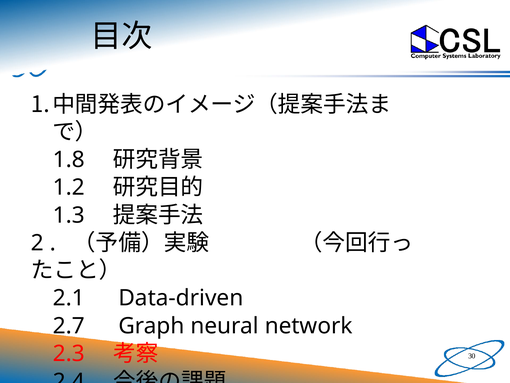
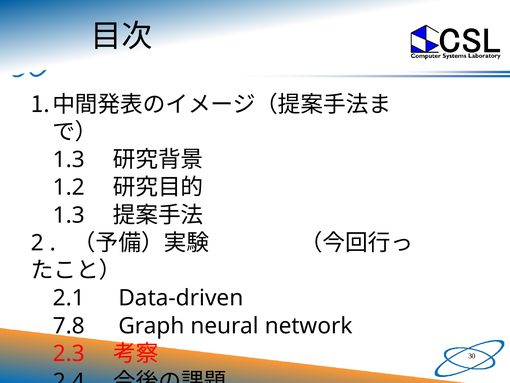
1.8: 1.8 -> 1.3 (69, 159)
2.7: 2.7 -> 7.8 (69, 326)
